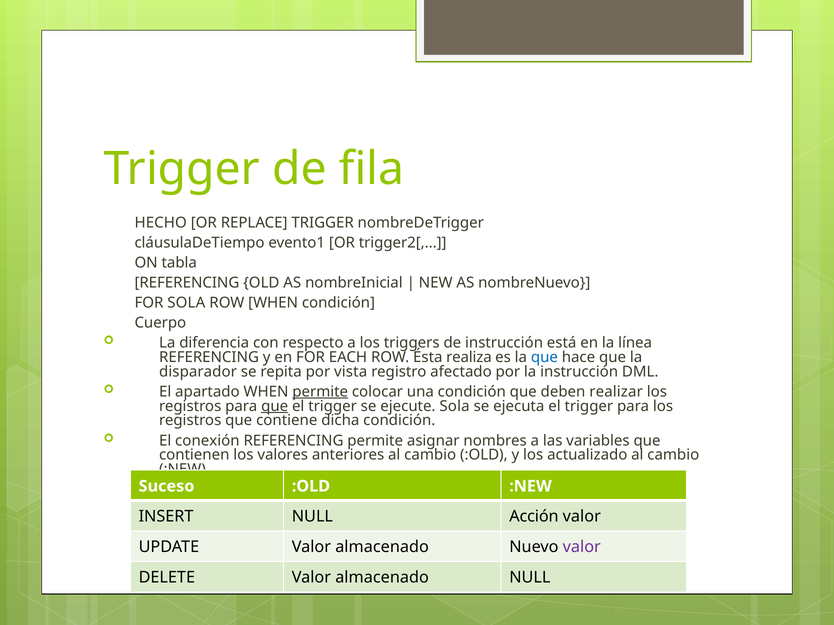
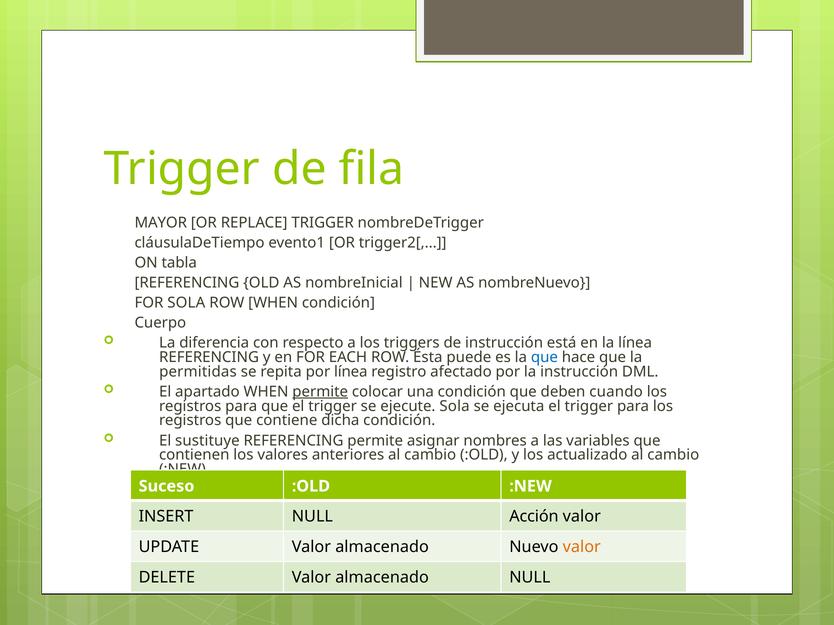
HECHO: HECHO -> MAYOR (161, 223)
realiza: realiza -> puede (469, 357)
disparador: disparador -> permitidas (198, 372)
por vista: vista -> línea (351, 372)
realizar: realizar -> cuando (616, 392)
que underline: present -> none (275, 406)
conexión: conexión -> sustituye (207, 441)
valor colour: purple -> orange (582, 548)
